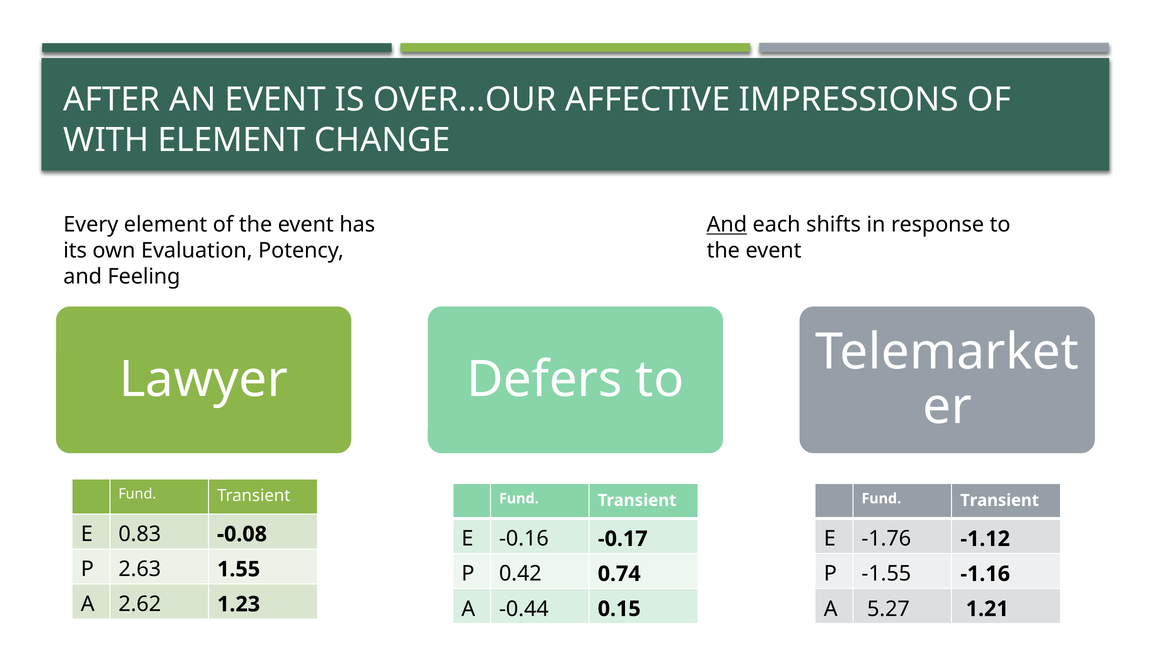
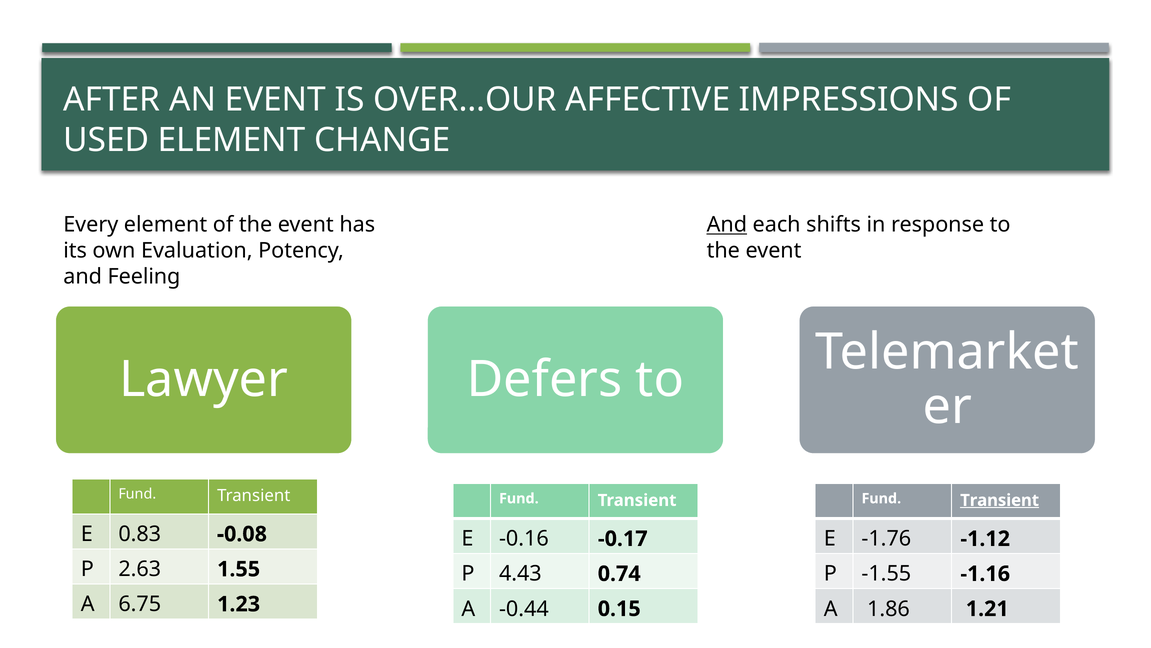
WITH: WITH -> USED (106, 140)
Transient underline: none -> present (1000, 500)
0.42: 0.42 -> 4.43 (520, 573)
2.62: 2.62 -> 6.75 (140, 604)
5.27: 5.27 -> 1.86 (888, 608)
